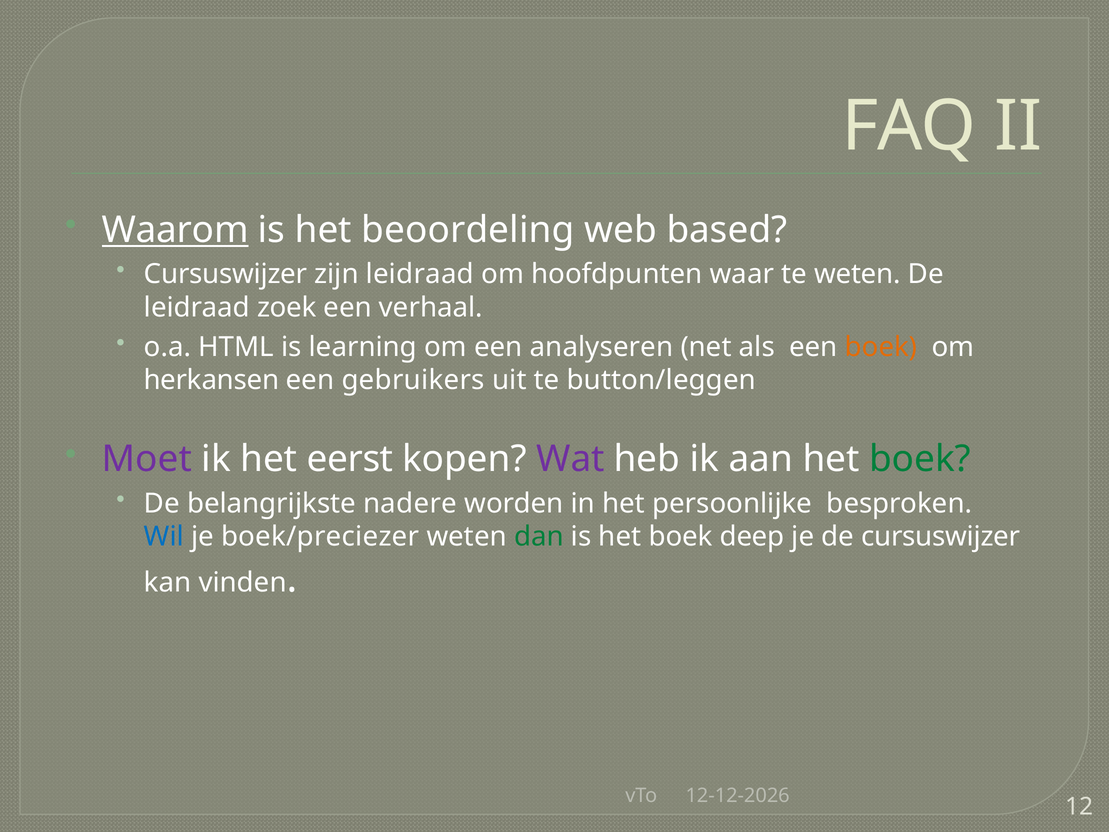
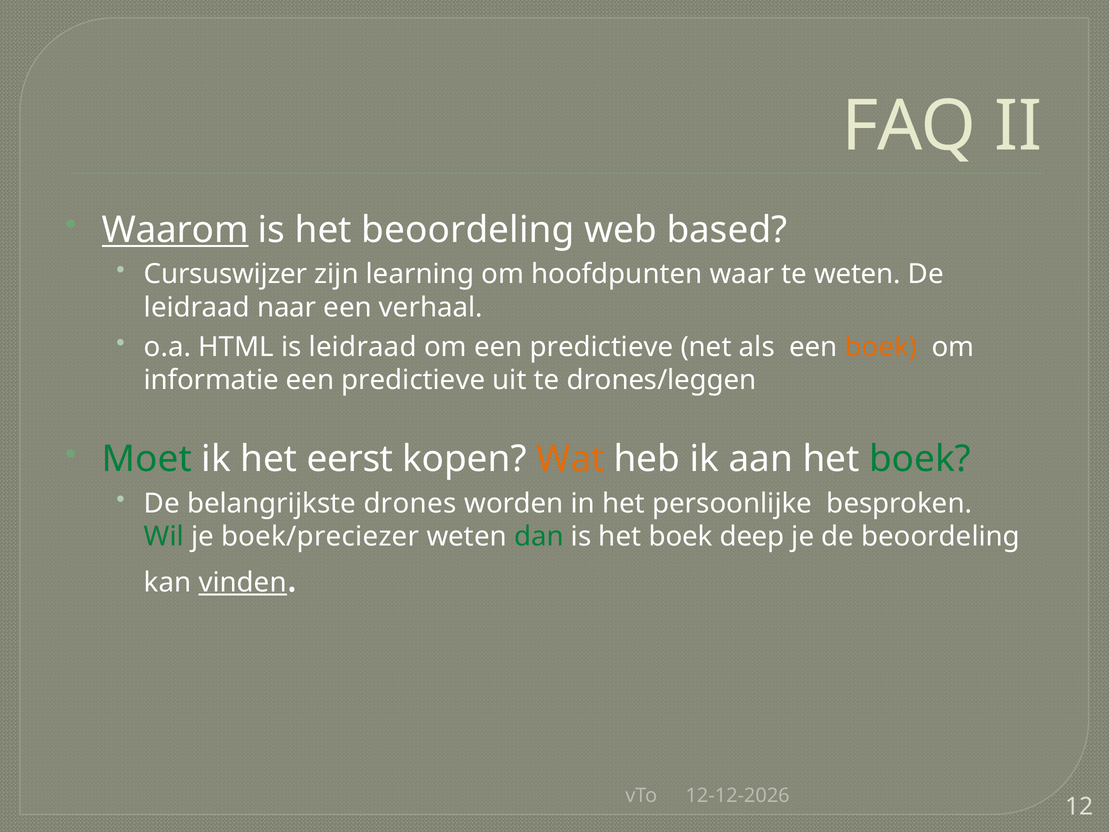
zijn leidraad: leidraad -> learning (420, 274)
zoek: zoek -> naar (287, 307)
is learning: learning -> leidraad (363, 347)
om een analyseren: analyseren -> predictieve (602, 347)
herkansen: herkansen -> informatie (211, 380)
gebruikers: gebruikers -> predictieve (413, 380)
button/leggen: button/leggen -> drones/leggen (661, 380)
Moet colour: purple -> green (147, 459)
Wat colour: purple -> orange (570, 459)
nadere: nadere -> drones (410, 503)
Wil colour: blue -> green (164, 537)
de cursuswijzer: cursuswijzer -> beoordeling (941, 537)
vinden underline: none -> present (243, 582)
